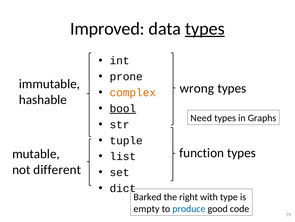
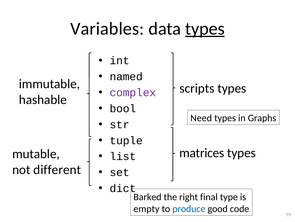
Improved: Improved -> Variables (107, 29)
prone: prone -> named (126, 76)
wrong: wrong -> scripts (197, 88)
complex colour: orange -> purple (133, 92)
bool underline: present -> none (123, 108)
function: function -> matrices (202, 152)
with: with -> final (209, 196)
